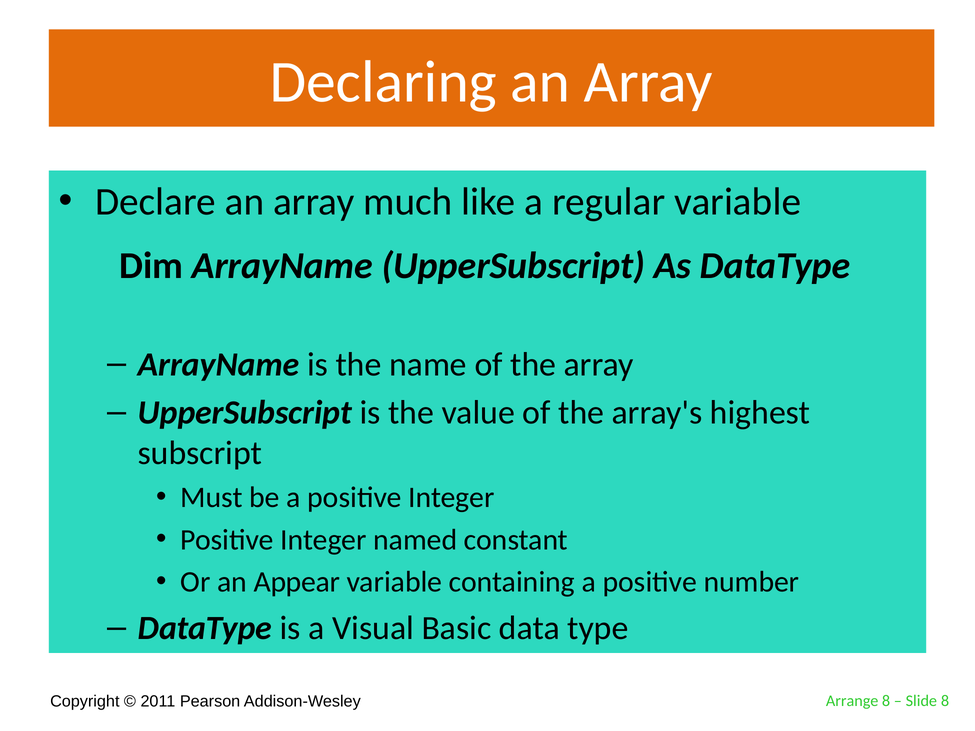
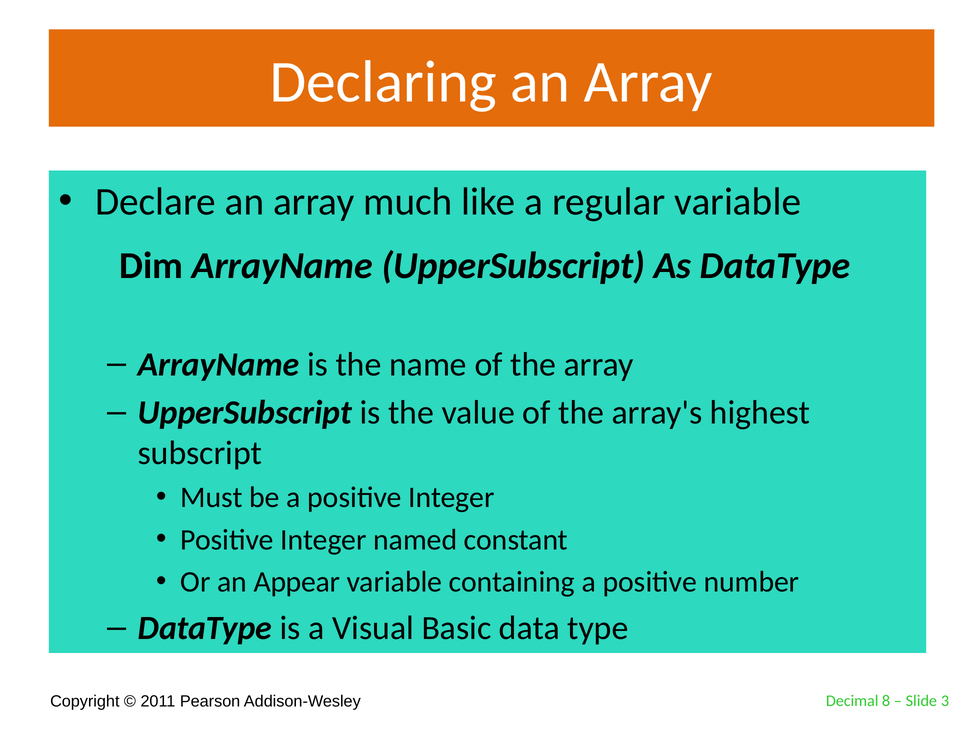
Arrange: Arrange -> Decimal (852, 701)
Slide 8: 8 -> 3 (945, 701)
